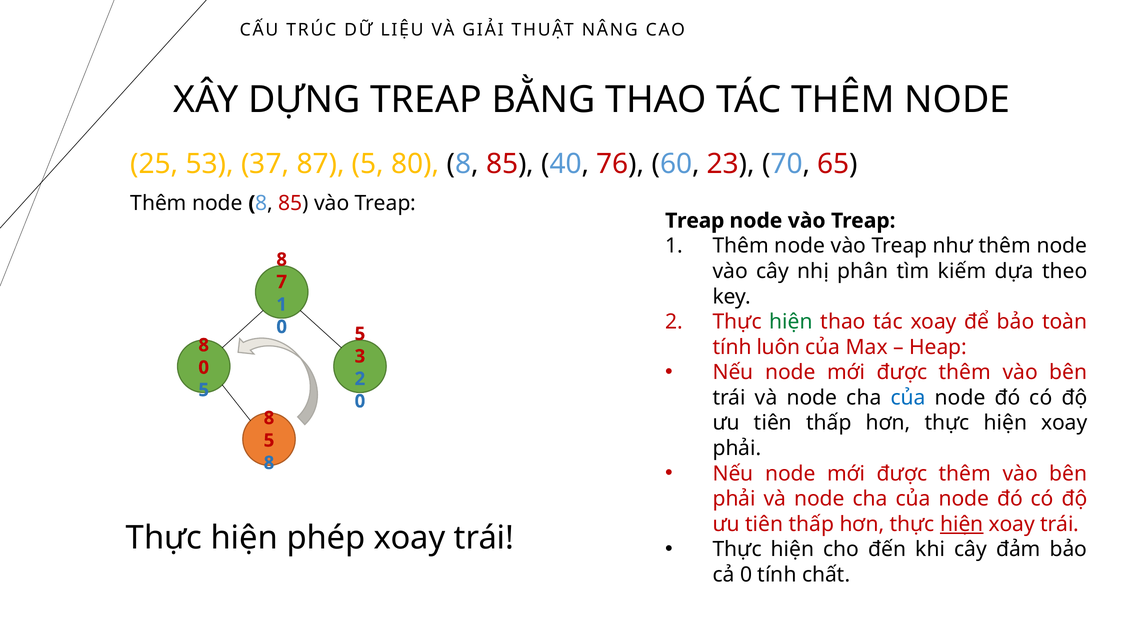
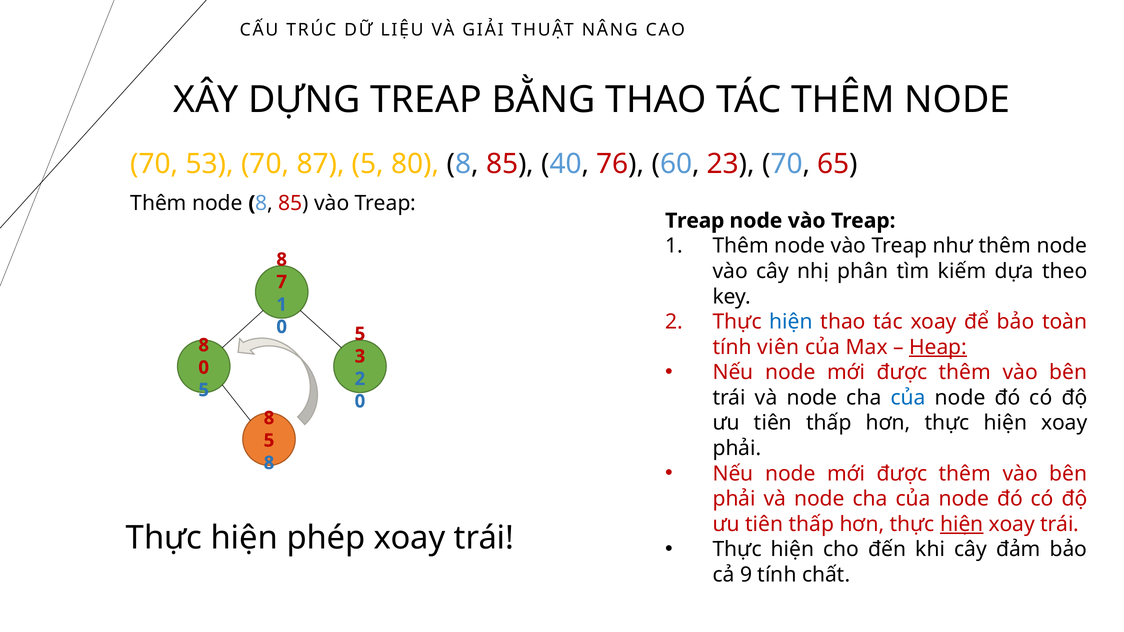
25: 25 -> 70 (154, 164)
53 37: 37 -> 70 (265, 164)
hiện colour: green -> blue (791, 322)
luôn: luôn -> viên (778, 347)
Heap underline: none -> present (938, 347)
cả 0: 0 -> 9 (746, 575)
